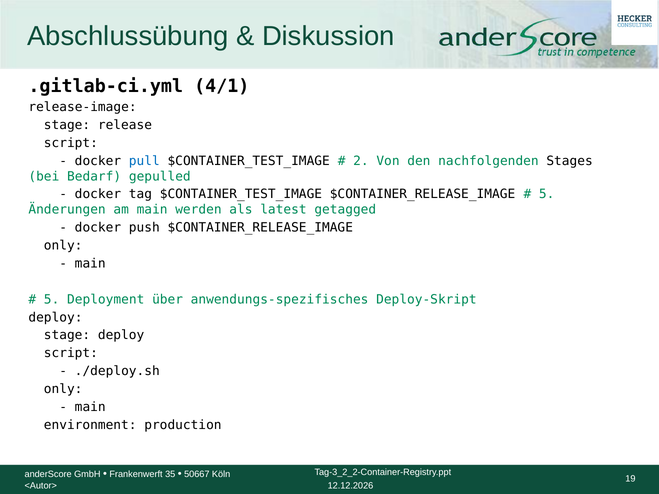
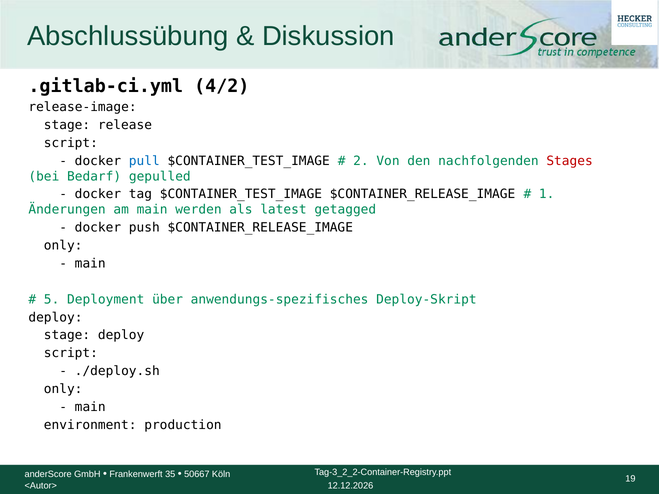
4/1: 4/1 -> 4/2 (222, 86)
Stages colour: black -> red (570, 161)
5: 5 -> 1 (547, 194)
